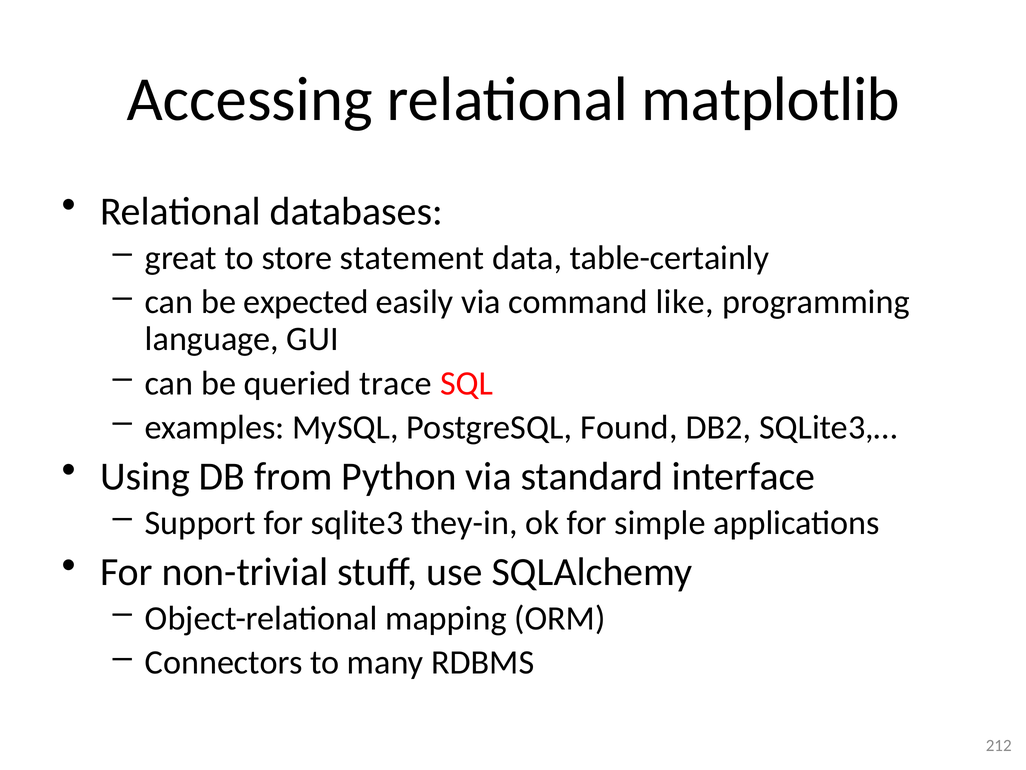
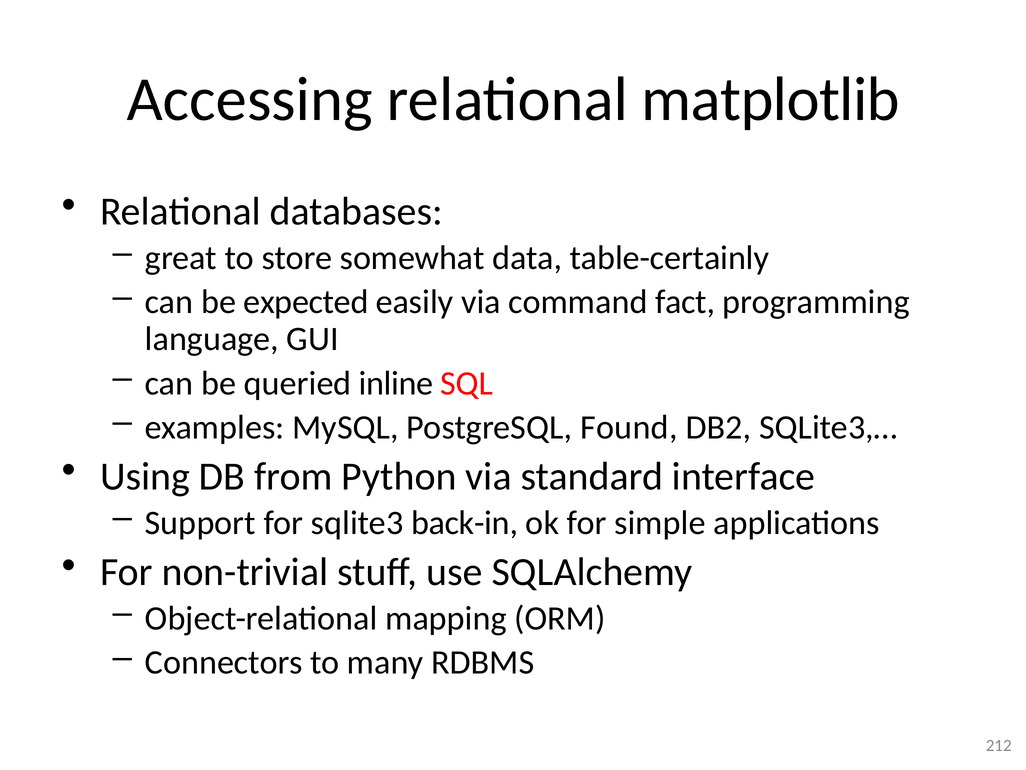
statement: statement -> somewhat (412, 258)
like: like -> fact (685, 302)
trace: trace -> inline (396, 383)
they-in: they-in -> back-in (465, 523)
